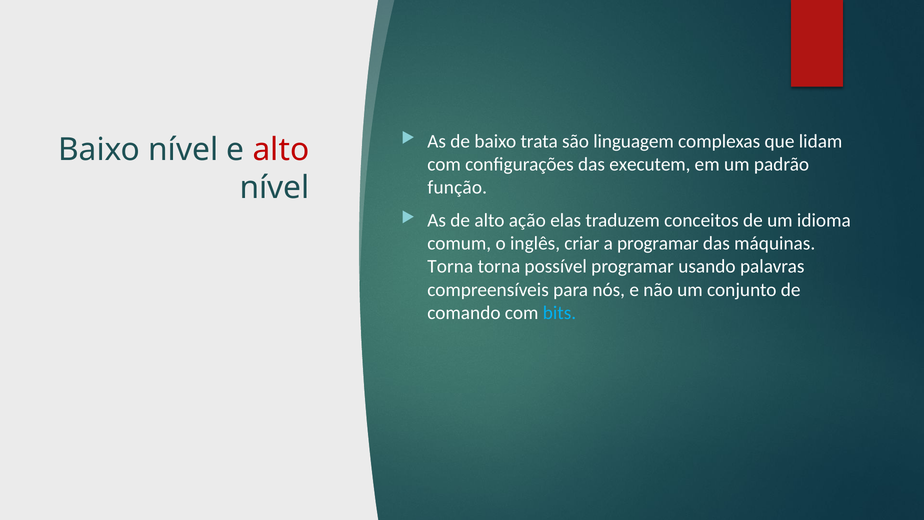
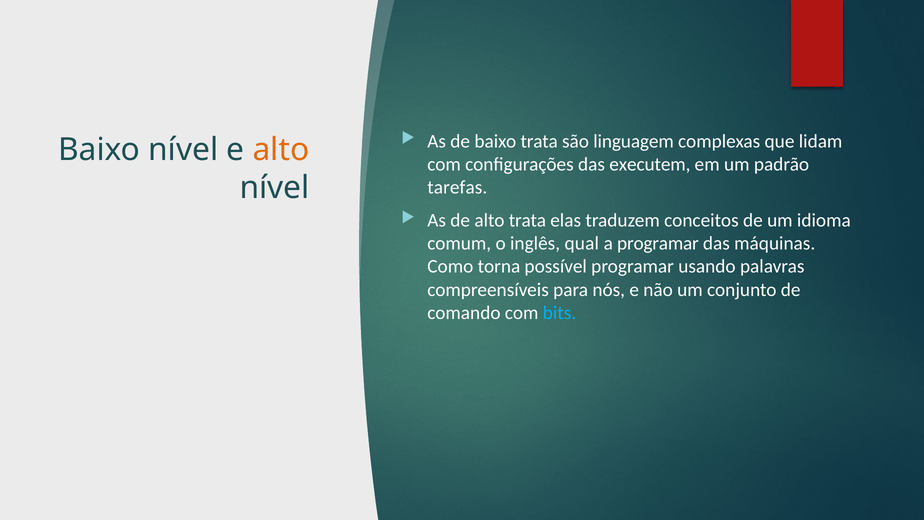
alto colour: red -> orange (281, 149)
função: função -> tarefas (457, 187)
alto ação: ação -> trata (527, 220)
criar: criar -> qual (582, 243)
Torna: Torna -> Como (450, 266)
